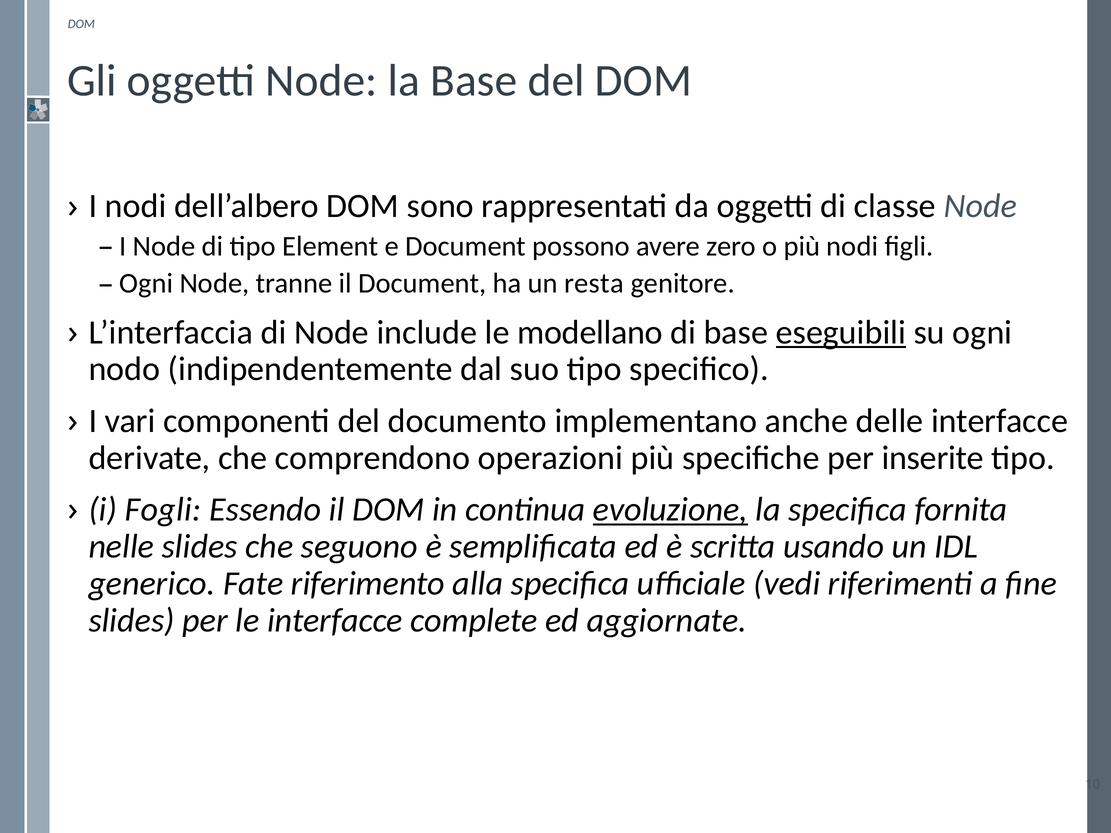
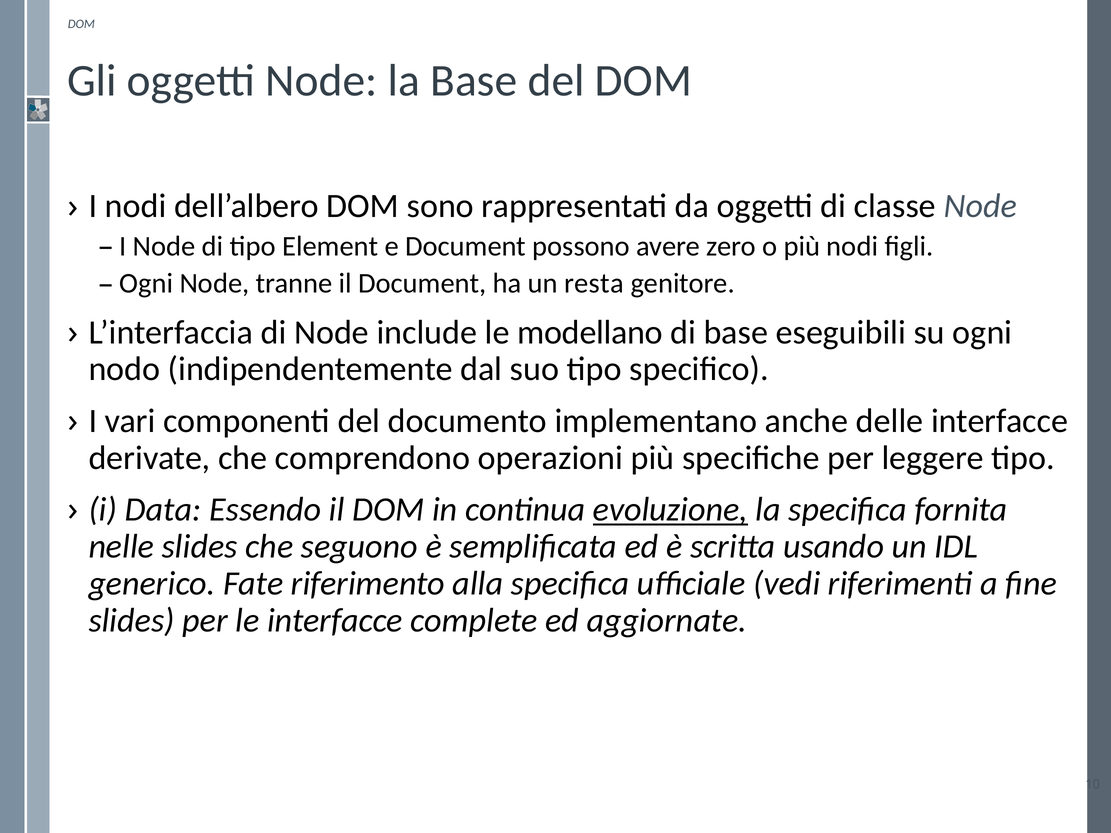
eseguibili underline: present -> none (841, 332)
inserite: inserite -> leggere (933, 458)
Fogli: Fogli -> Data (163, 510)
